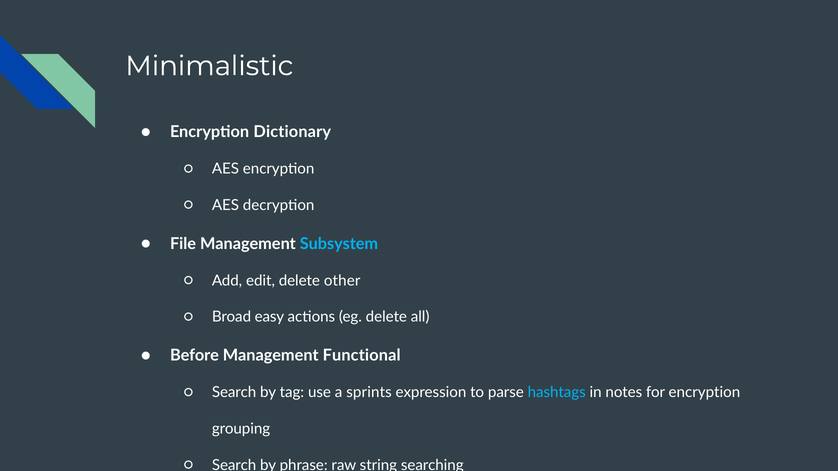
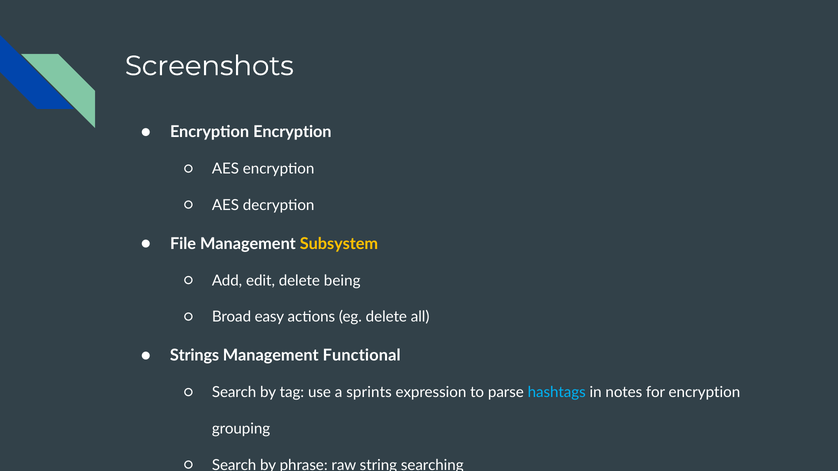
Minimalistic: Minimalistic -> Screenshots (209, 66)
Encryption Dictionary: Dictionary -> Encryption (292, 132)
Subsystem colour: light blue -> yellow (339, 244)
other: other -> being (342, 281)
Before: Before -> Strings (195, 356)
